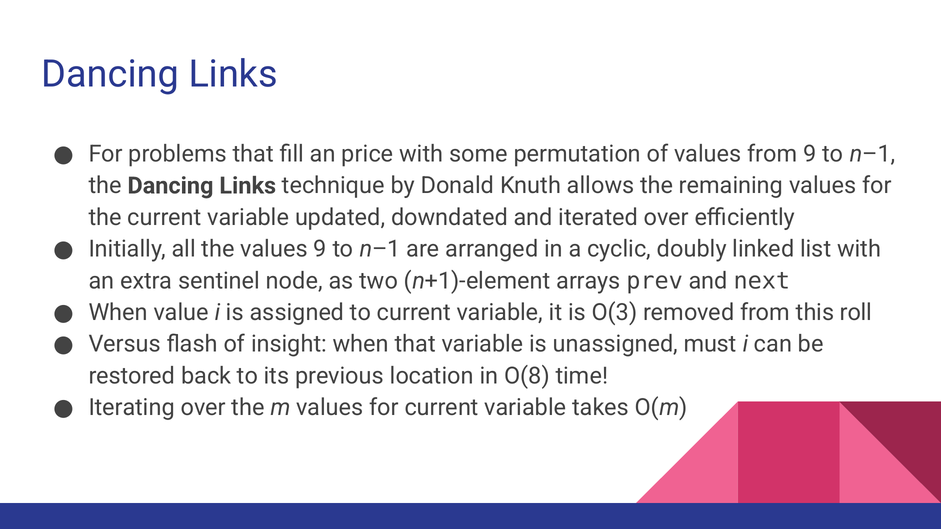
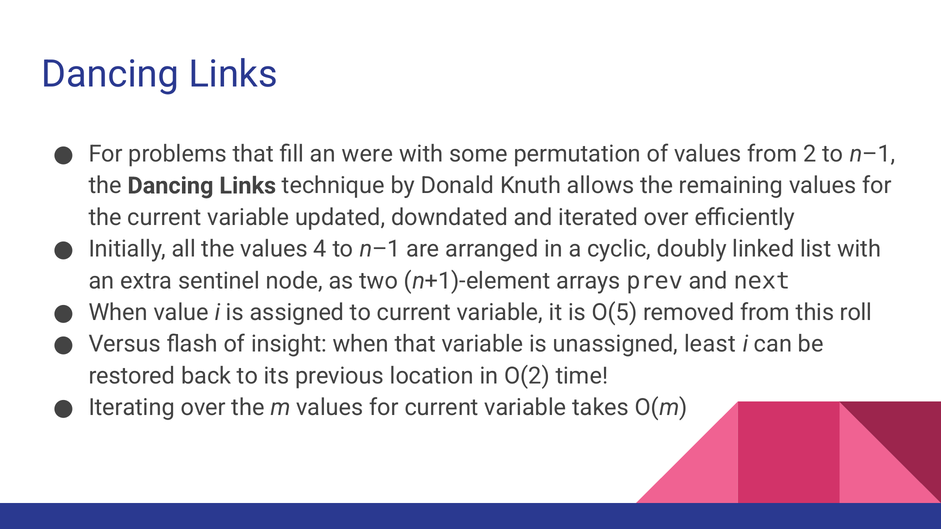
price: price -> were (367, 154)
from 9: 9 -> 2 (810, 154)
values 9: 9 -> 4 (320, 249)
O(3: O(3 -> O(5 (615, 313)
must: must -> least (710, 344)
O(8: O(8 -> O(2 (527, 376)
